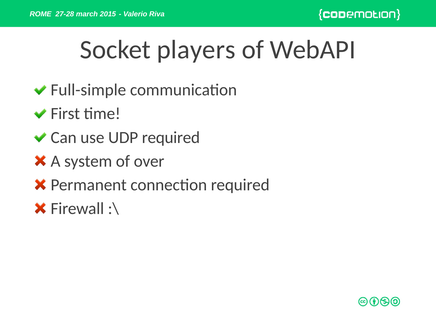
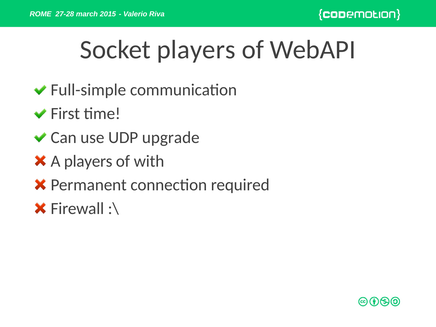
UDP required: required -> upgrade (171, 137)
A system: system -> players (88, 161)
over: over -> with (149, 161)
